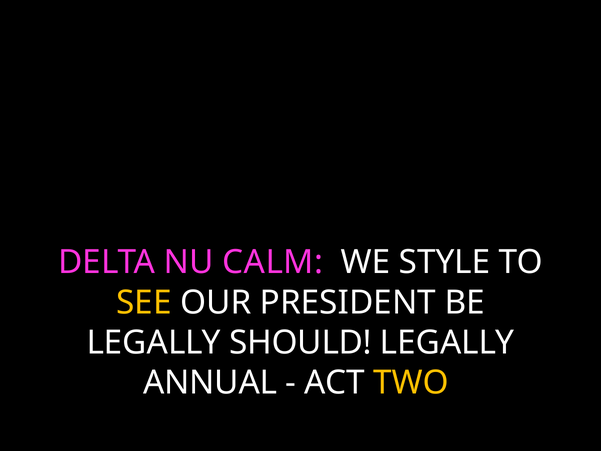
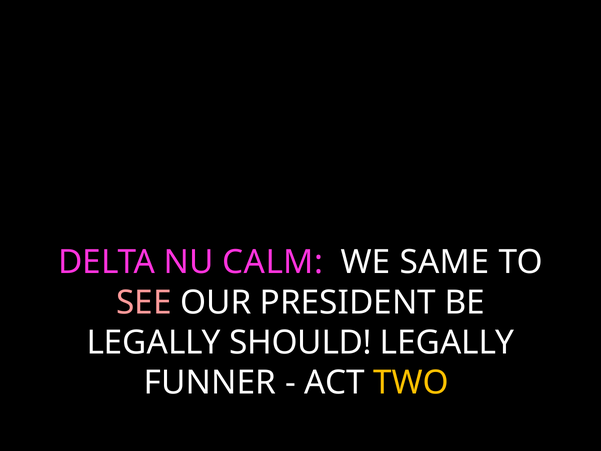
STYLE: STYLE -> SAME (444, 262)
SEE colour: yellow -> pink (144, 302)
ANNUAL: ANNUAL -> FUNNER (210, 382)
